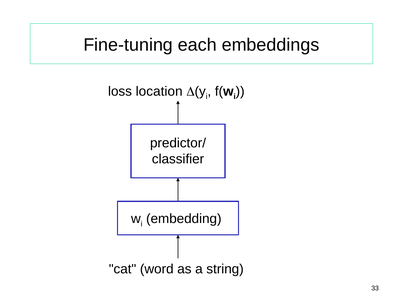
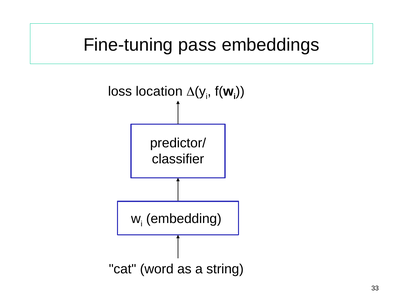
each: each -> pass (197, 45)
